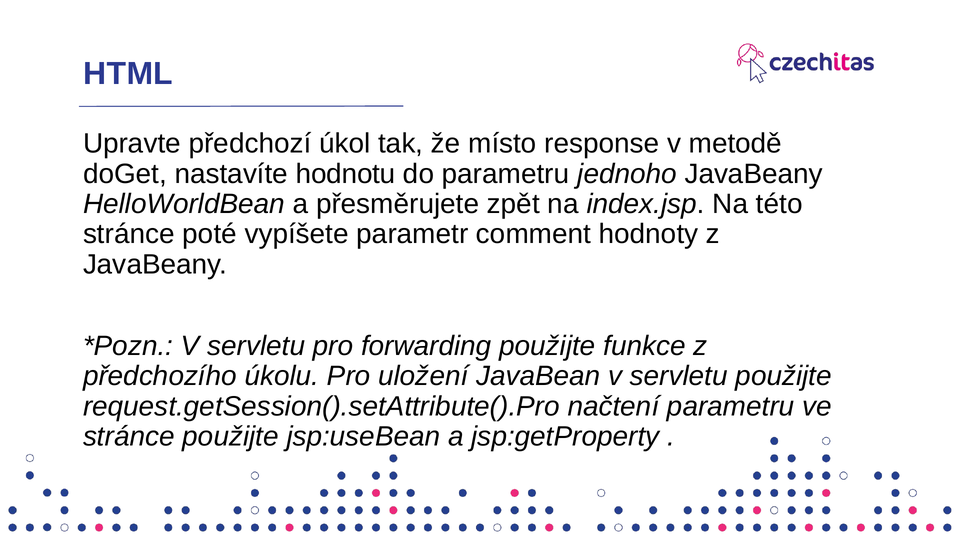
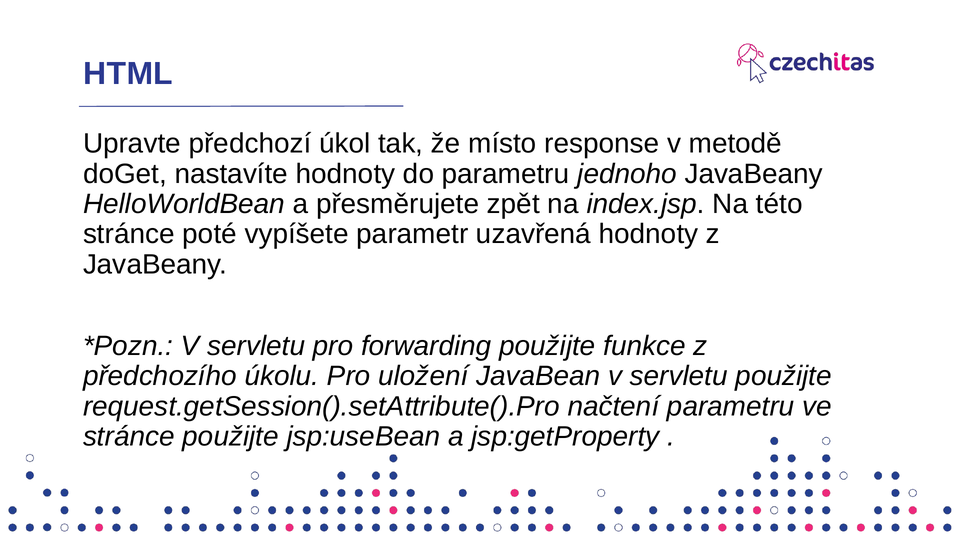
nastavíte hodnotu: hodnotu -> hodnoty (346, 174)
comment: comment -> uzavřená (533, 234)
